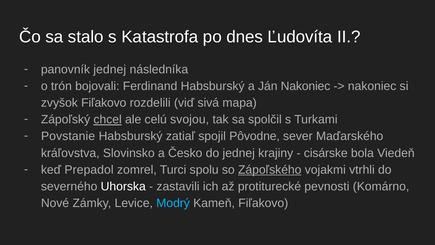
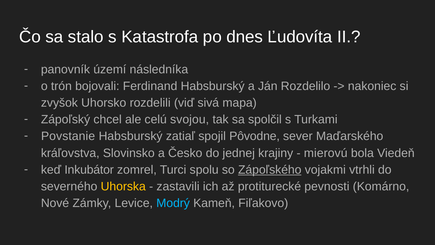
panovník jednej: jednej -> území (110, 69)
Ján Nakoniec: Nakoniec -> Rozdelilo (305, 86)
zvyšok Fiľakovo: Fiľakovo -> Uhorsko (104, 103)
chcel underline: present -> none (108, 119)
cisárske: cisárske -> mierovú (326, 153)
Prepadol: Prepadol -> Inkubátor (89, 170)
Uhorska colour: white -> yellow (123, 186)
